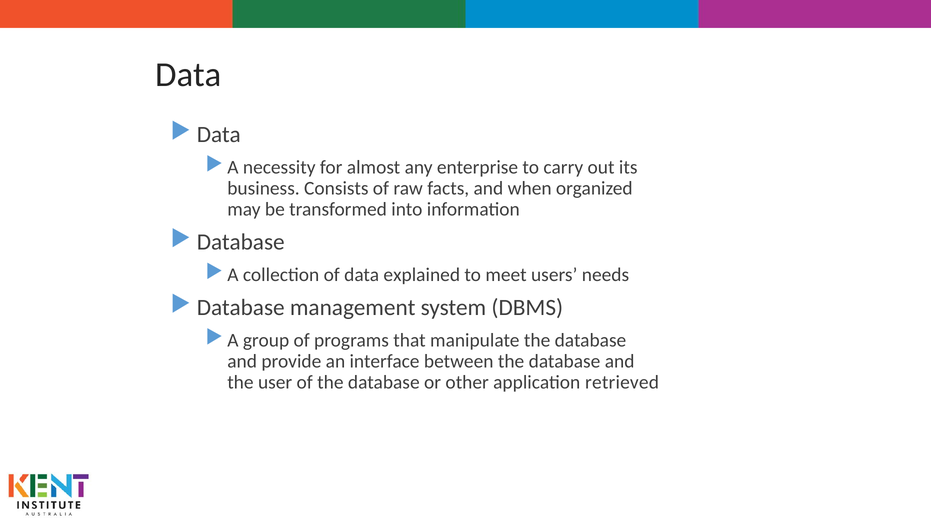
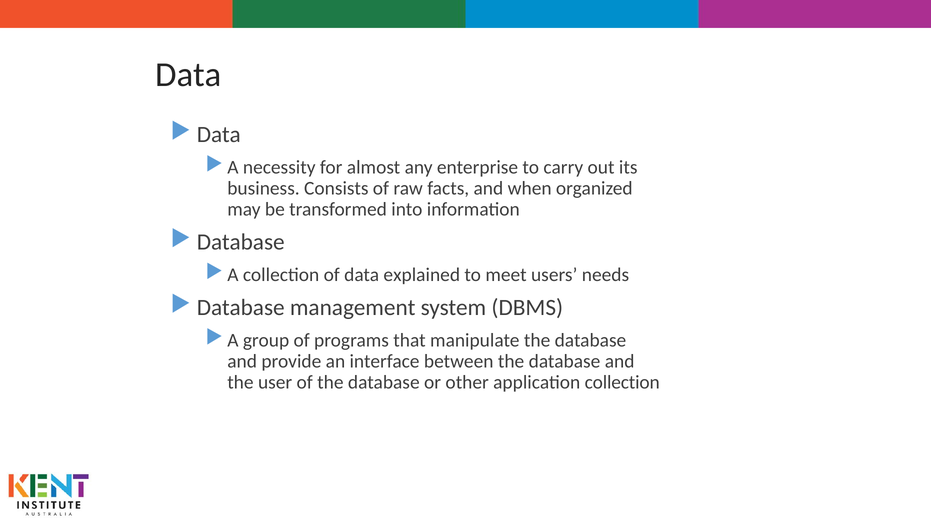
application retrieved: retrieved -> collection (622, 382)
